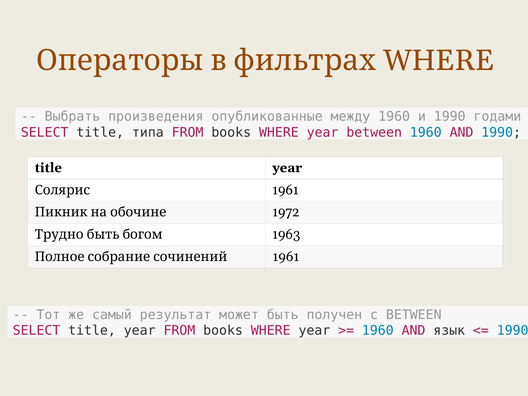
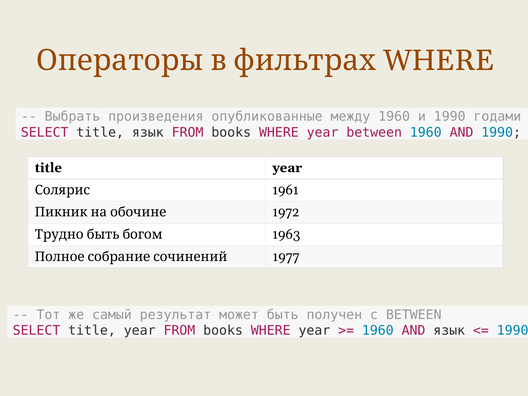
title типа: типа -> язык (148, 132)
1961: 1961 -> 1977 (286, 257)
